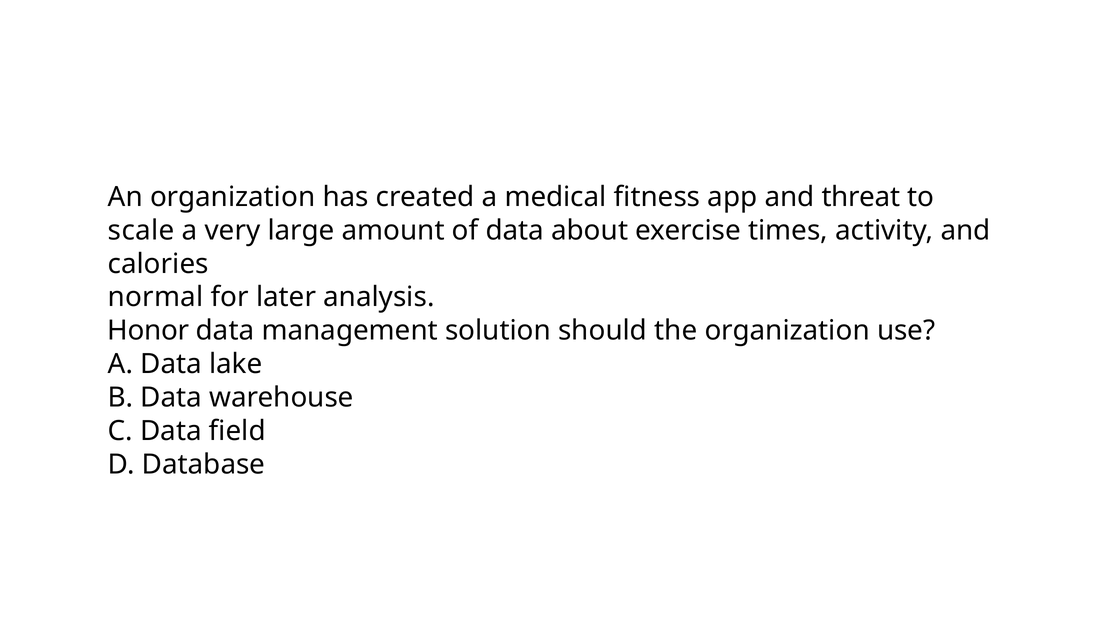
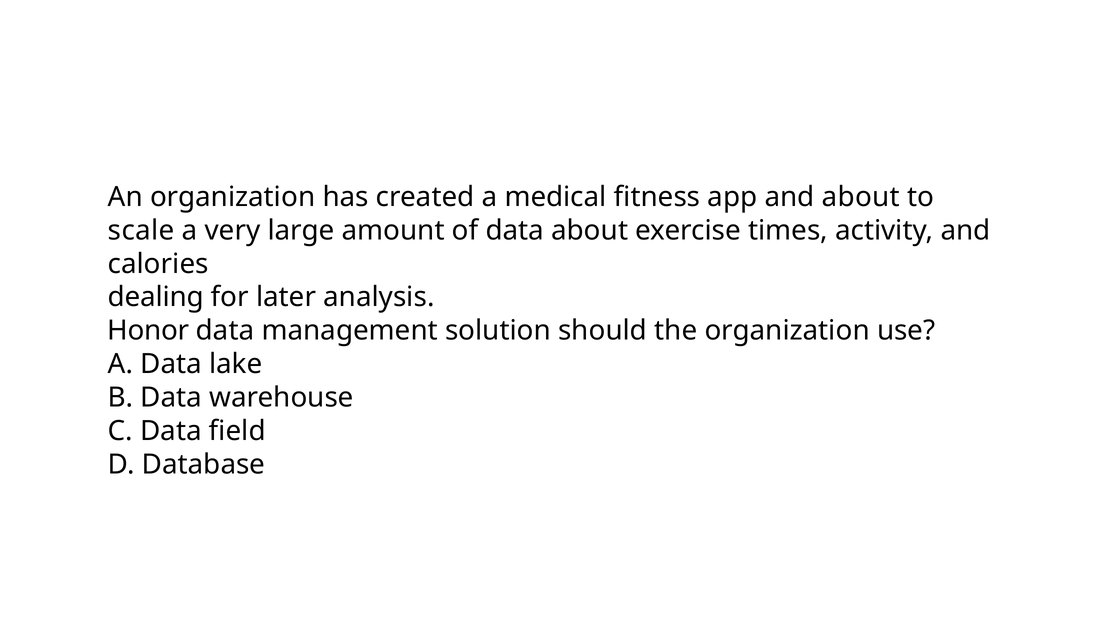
and threat: threat -> about (861, 197)
normal: normal -> dealing (156, 297)
